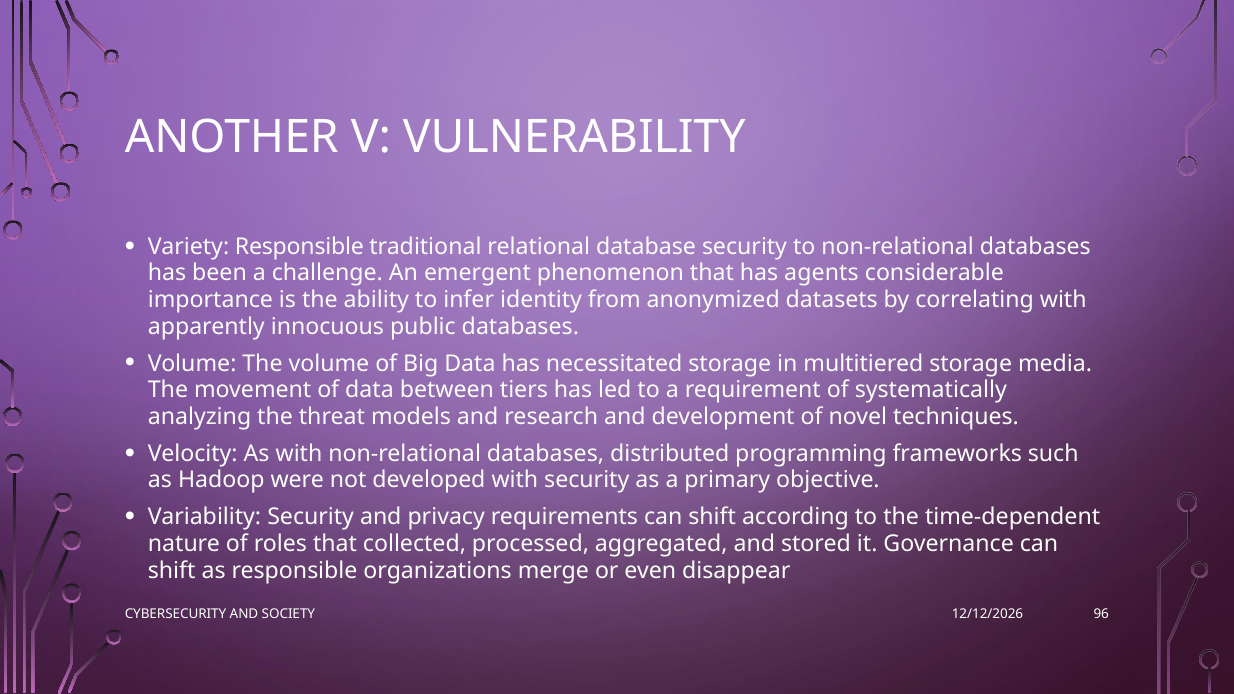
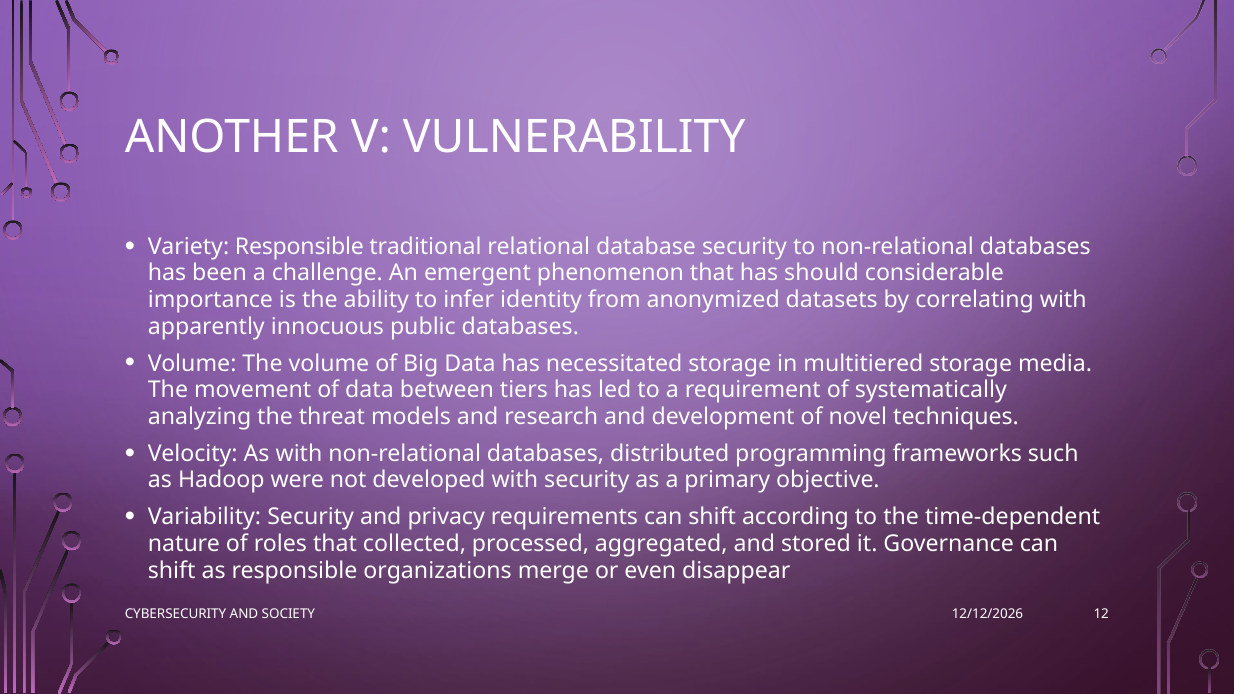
agents: agents -> should (821, 273)
96: 96 -> 12 (1101, 614)
